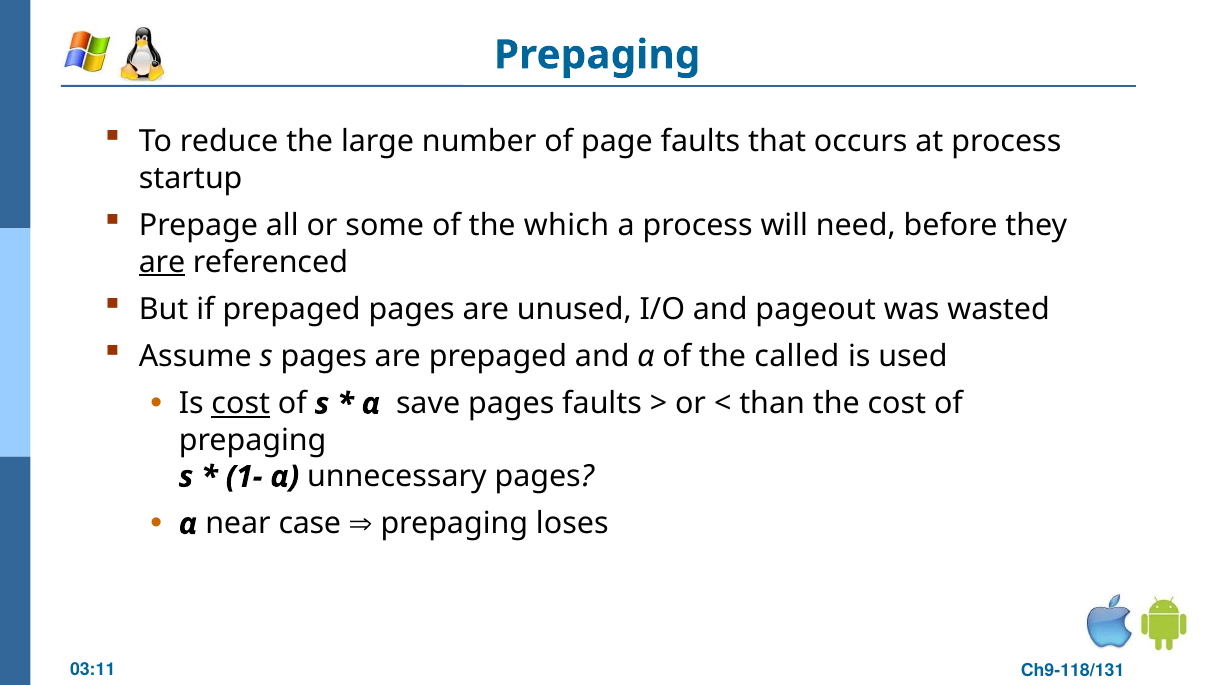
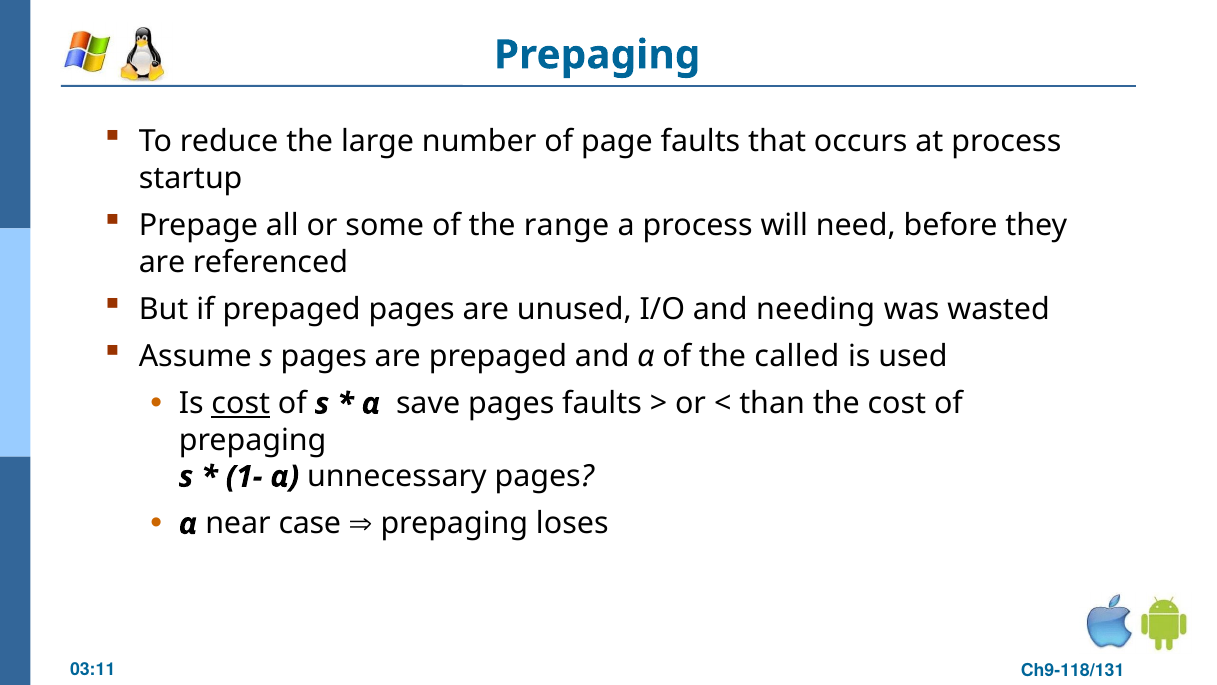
which: which -> range (567, 225)
are underline: present -> none (162, 262)
pageout: pageout -> needing (816, 309)
